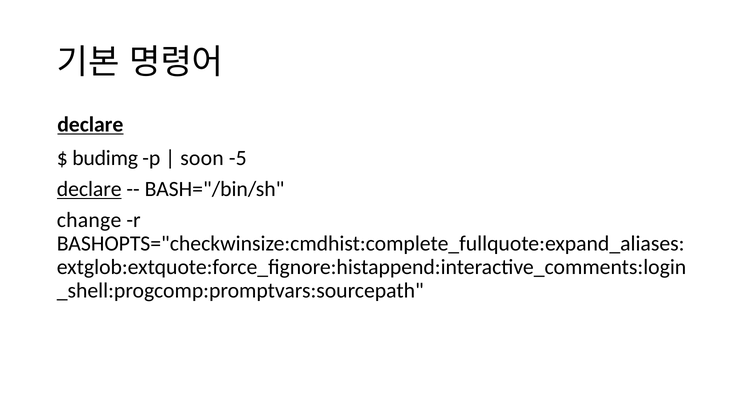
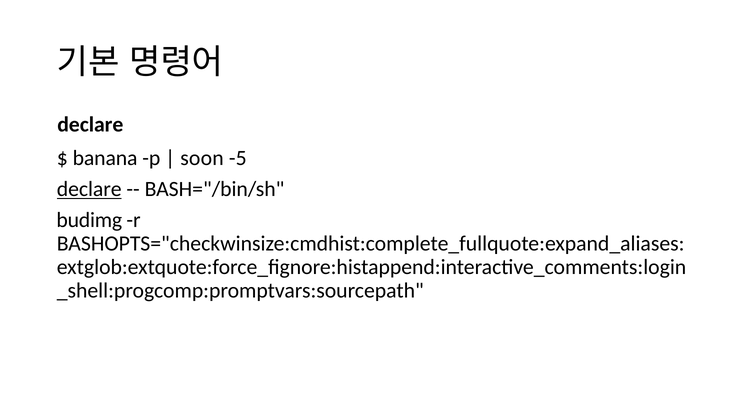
declare underline: present -> none (90, 125)
budimg: budimg -> banana (105, 158)
change: change -> budimg (89, 220)
